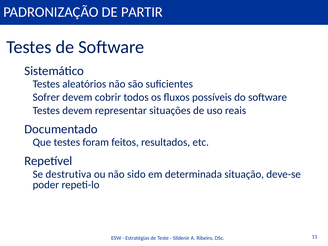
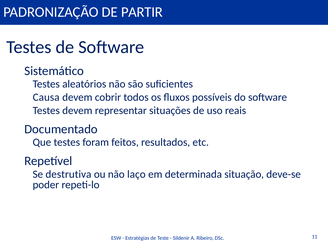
Sofrer: Sofrer -> Causa (46, 97)
sido: sido -> laço (136, 174)
